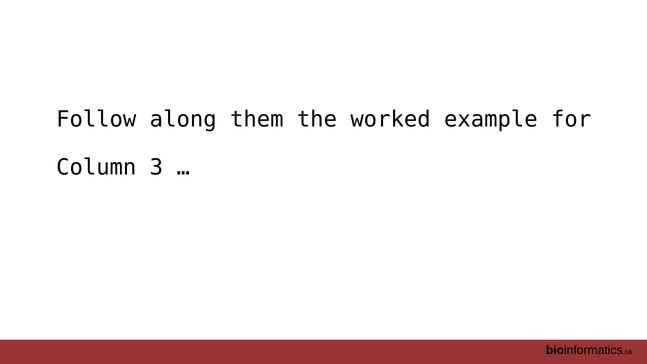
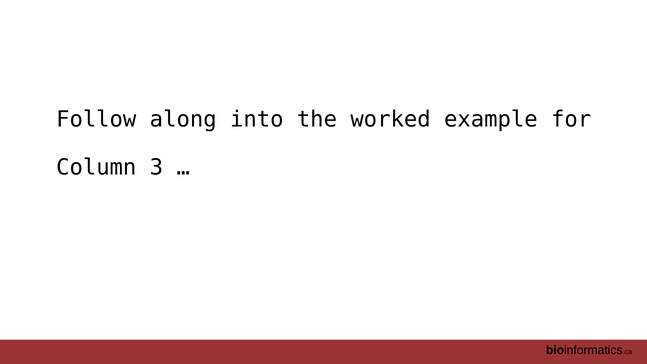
them: them -> into (257, 119)
